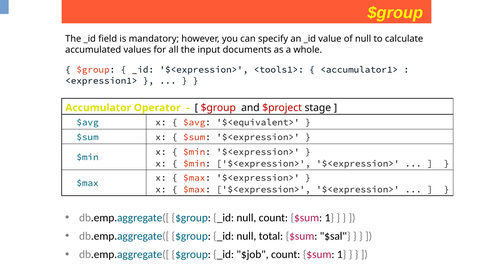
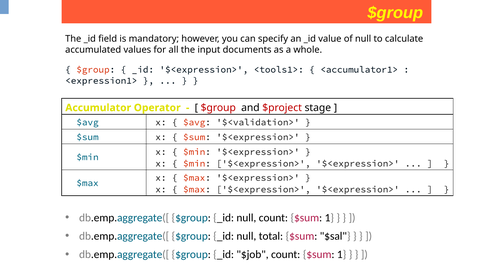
$<equivalent>: $<equivalent> -> $<validation> (258, 122)
